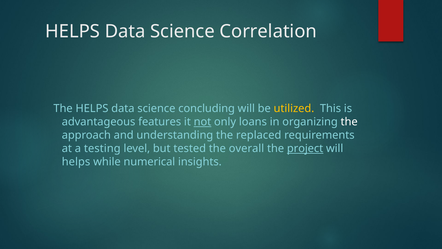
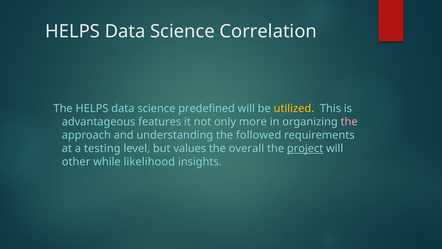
concluding: concluding -> predefined (207, 109)
not underline: present -> none (202, 122)
loans: loans -> more (253, 122)
the colour: white -> pink (349, 122)
replaced: replaced -> followed (259, 135)
tested: tested -> values (190, 148)
helps: helps -> other (76, 162)
numerical: numerical -> likelihood (149, 162)
